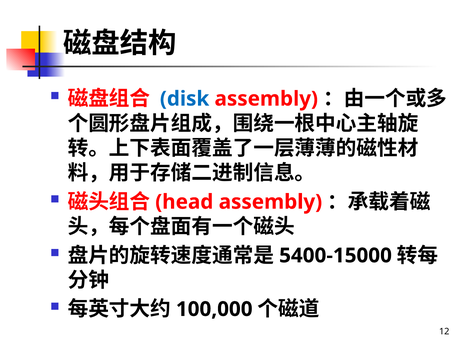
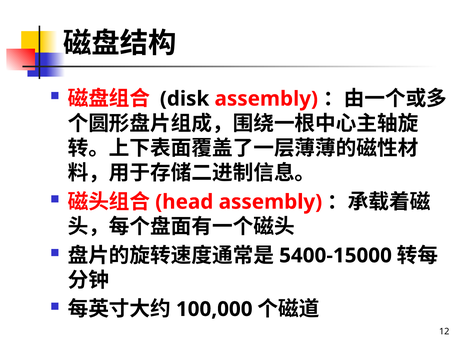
disk colour: blue -> black (185, 99)
